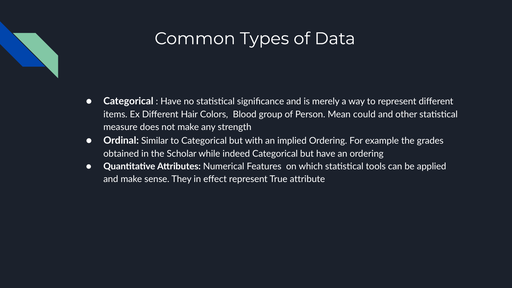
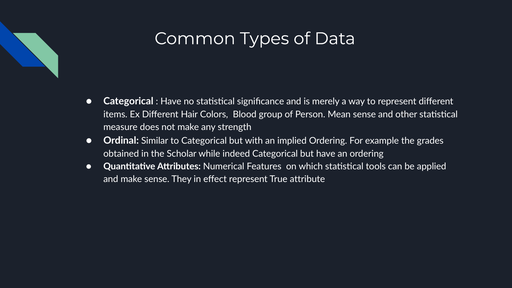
Mean could: could -> sense (364, 114)
